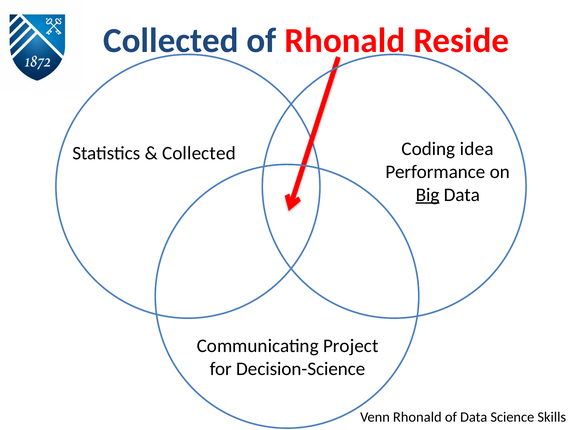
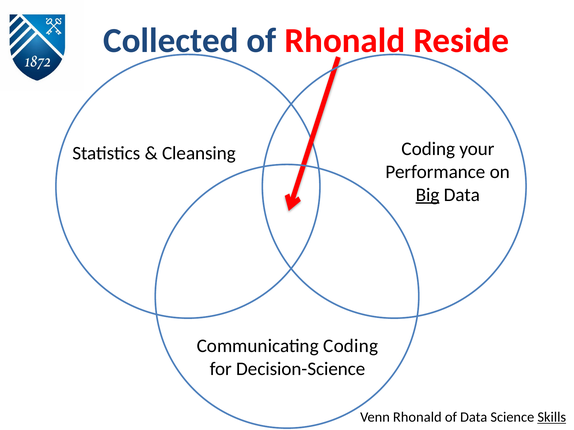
idea: idea -> your (477, 149)
Collected: Collected -> Cleansing (199, 153)
Communicating Project: Project -> Coding (351, 346)
Skills underline: none -> present (552, 418)
